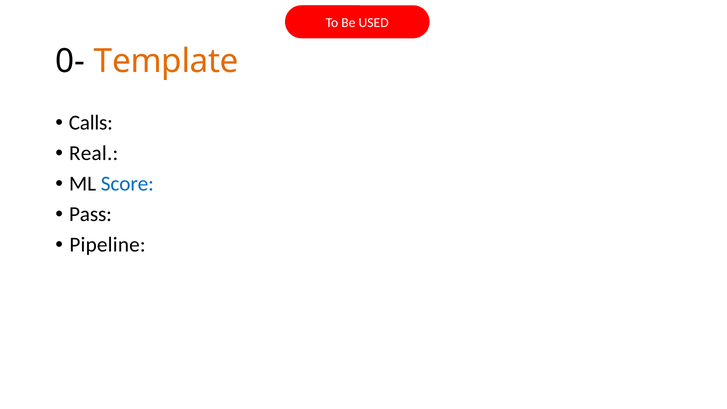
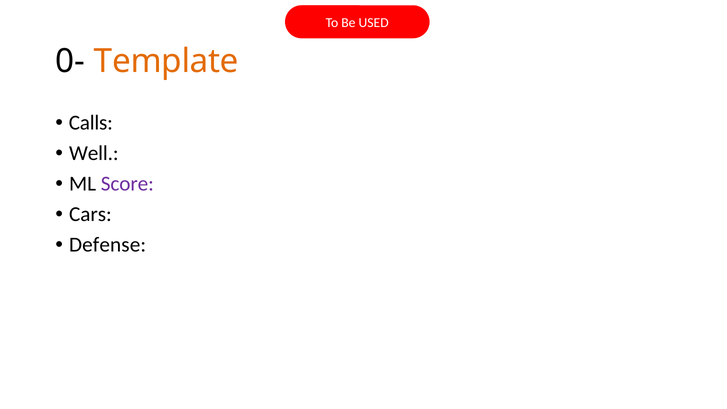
Real: Real -> Well (94, 153)
Score colour: blue -> purple (127, 184)
Pass: Pass -> Cars (90, 214)
Pipeline: Pipeline -> Defense (108, 245)
